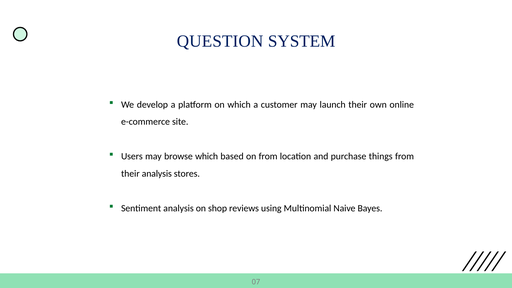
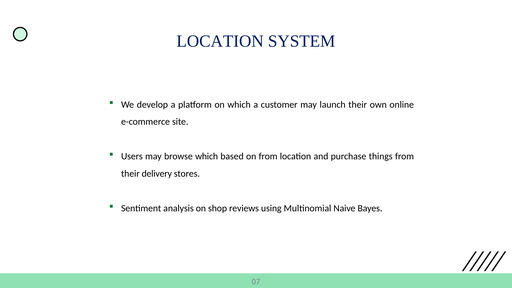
QUESTION: QUESTION -> LOCATION (220, 41)
their analysis: analysis -> delivery (157, 174)
